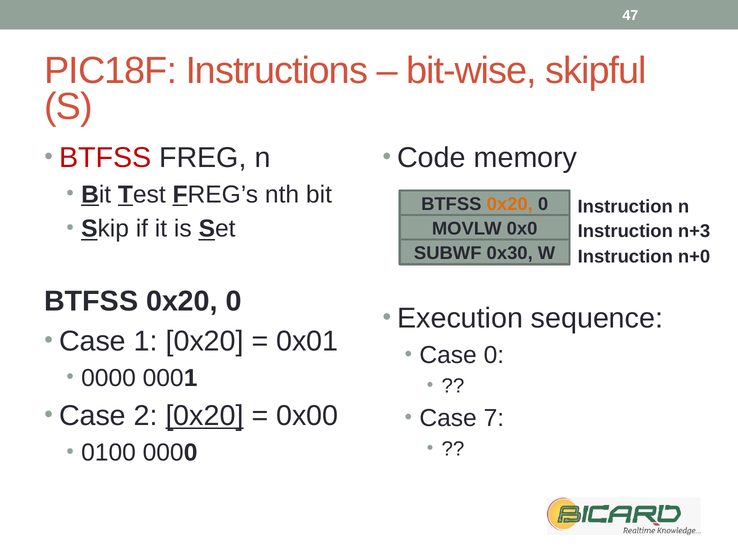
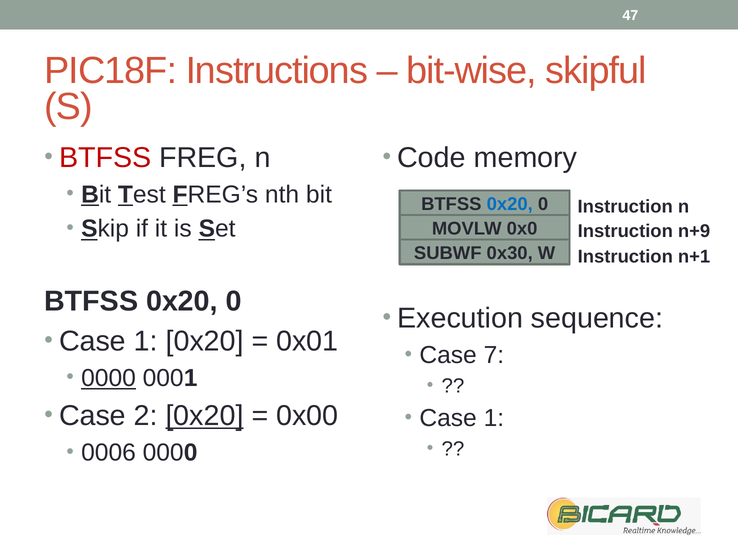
0x20 colour: orange -> blue (510, 204)
n+3: n+3 -> n+9 (694, 231)
n+0: n+0 -> n+1 (694, 257)
Case 0: 0 -> 7 (494, 355)
0000 underline: none -> present (109, 378)
7: 7 -> 1 (494, 419)
0100: 0100 -> 0006 (109, 453)
